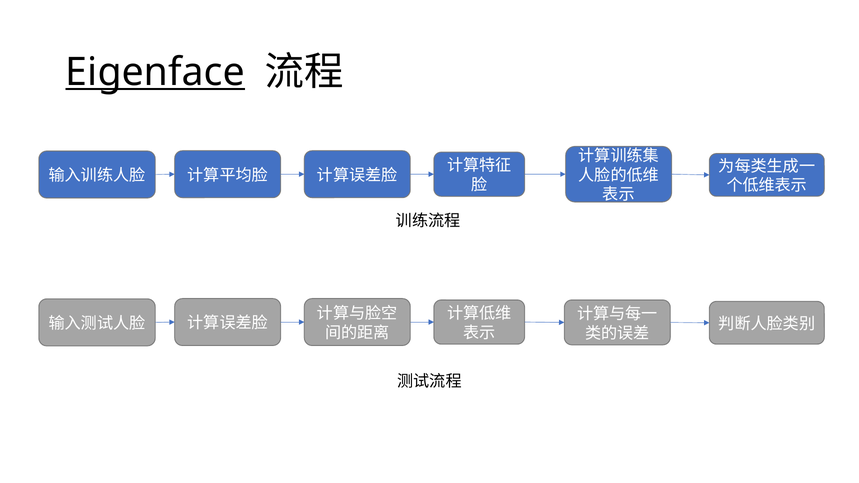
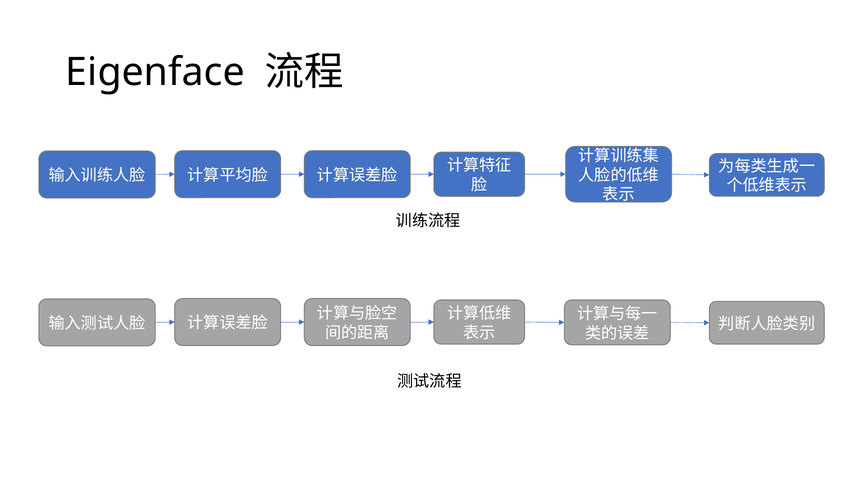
Eigenface underline: present -> none (155, 72)
